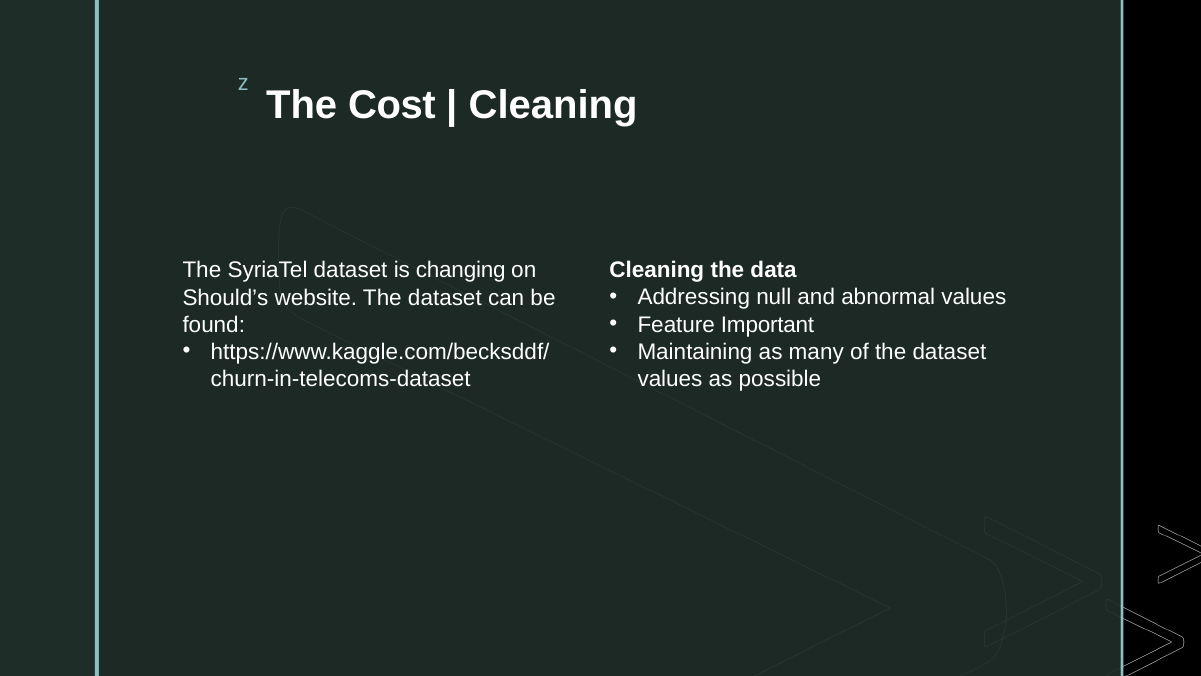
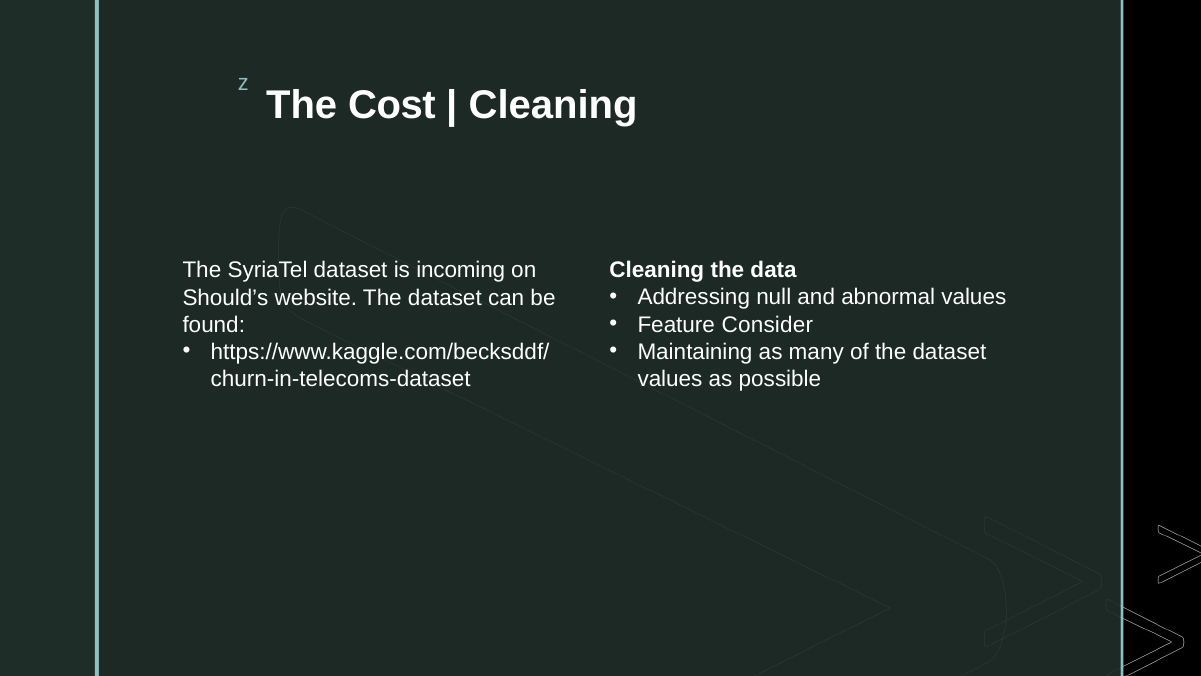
changing: changing -> incoming (461, 270)
Important: Important -> Consider (767, 324)
